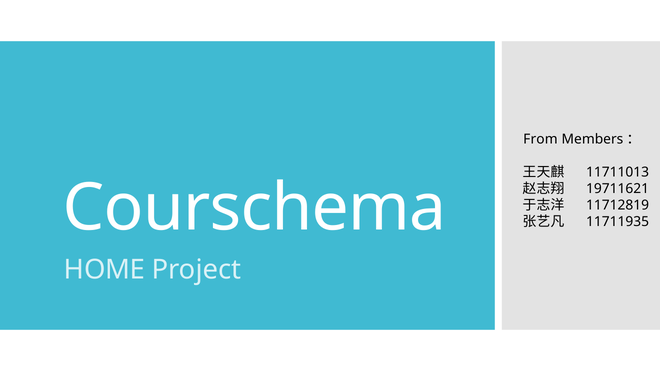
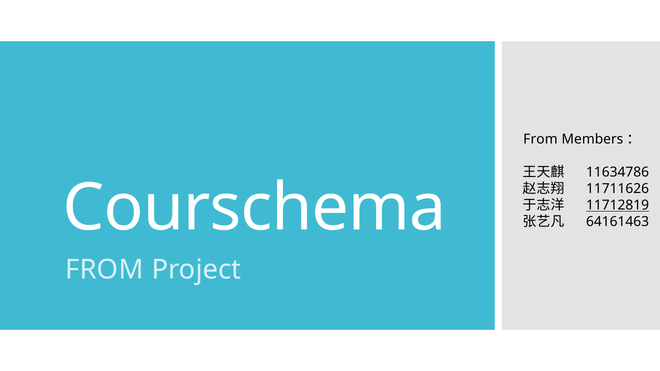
11711013: 11711013 -> 11634786 (618, 173)
19711621: 19711621 -> 11711626 (618, 189)
11712819 underline: none -> present (618, 206)
11711935: 11711935 -> 64161463 (618, 222)
HOME: HOME -> FROM (104, 270)
